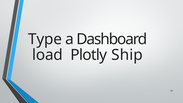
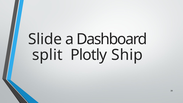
Type: Type -> Slide (45, 39)
load: load -> split (47, 55)
